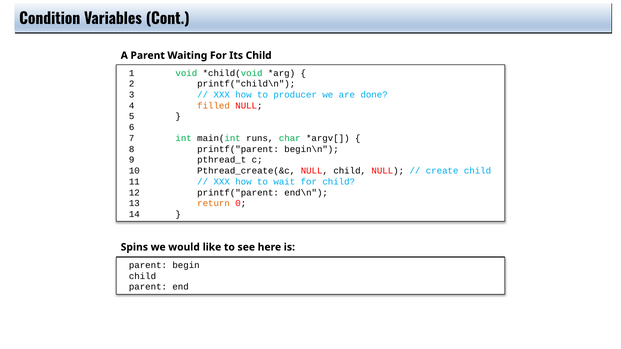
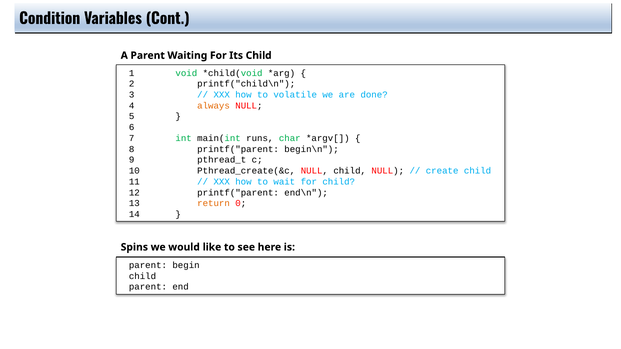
producer: producer -> volatile (295, 95)
filled: filled -> always (214, 106)
